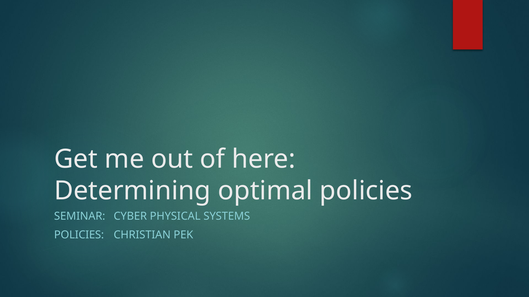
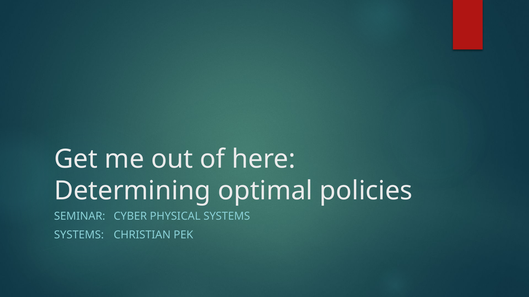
POLICIES: POLICIES -> SYSTEMS (79, 235)
